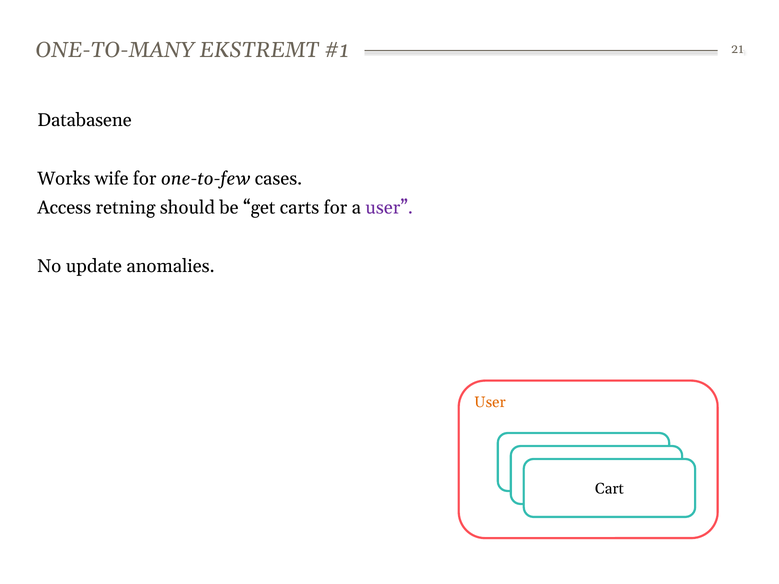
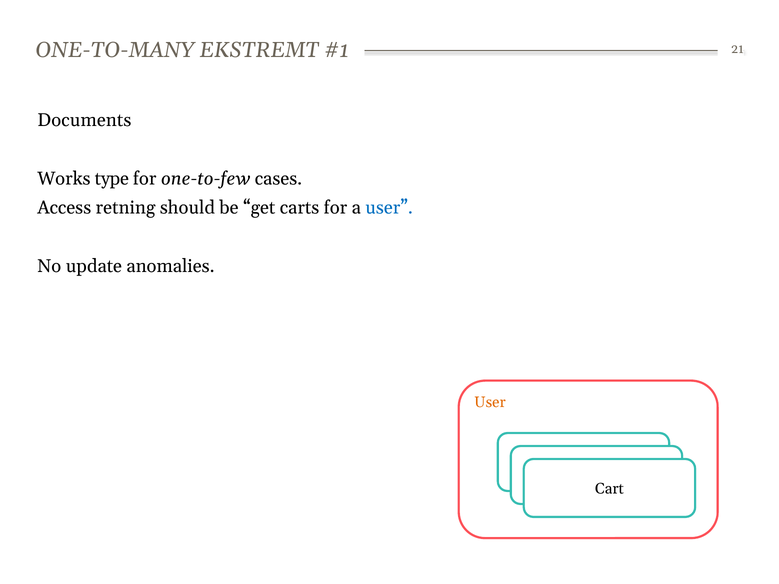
Databasene: Databasene -> Documents (84, 120)
wife: wife -> type (112, 179)
user colour: purple -> blue (389, 208)
